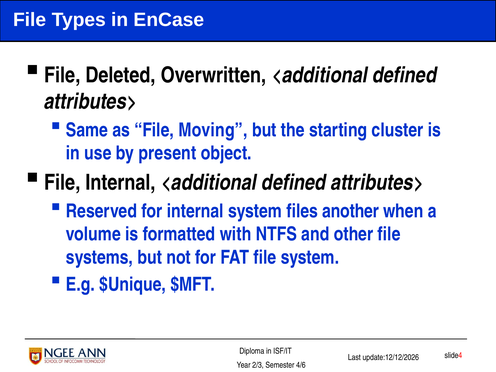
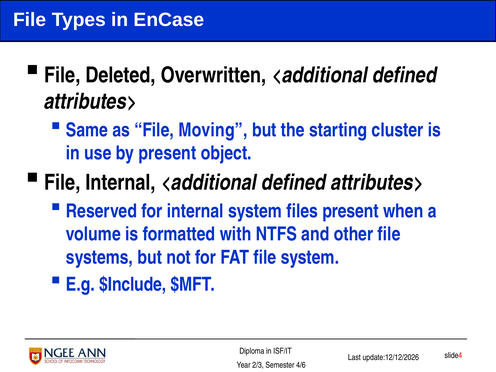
files another: another -> present (351, 211)
$Unique: $Unique -> $Include (133, 284)
